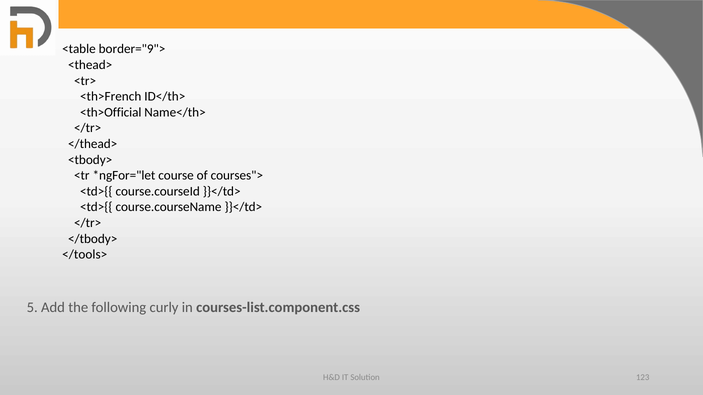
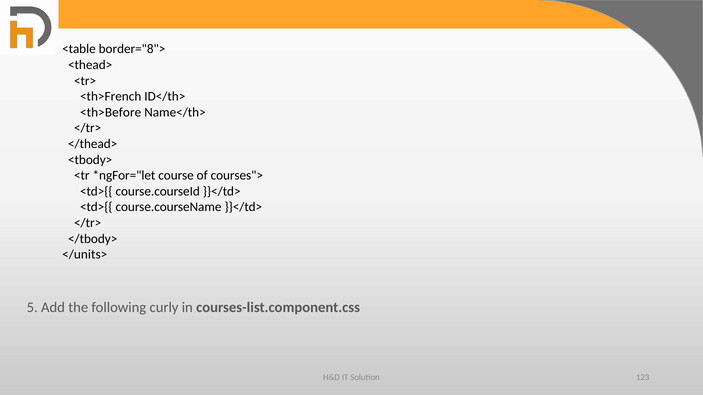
border="9">: border="9"> -> border="8"> (132, 49)
<th>Official: <th>Official -> <th>Before (111, 112)
</tools>: </tools> -> </units> (85, 255)
